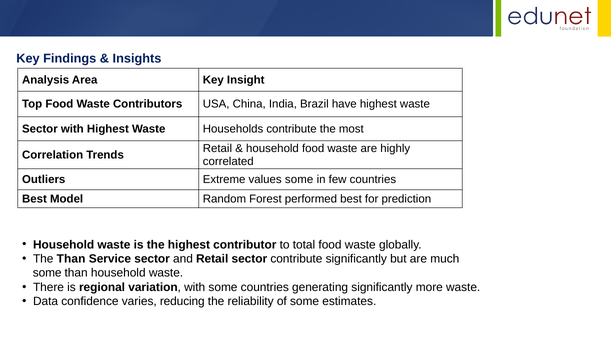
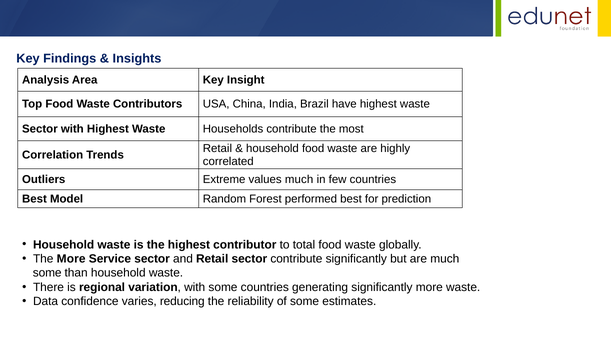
values some: some -> much (299, 180)
The Than: Than -> More (71, 259)
